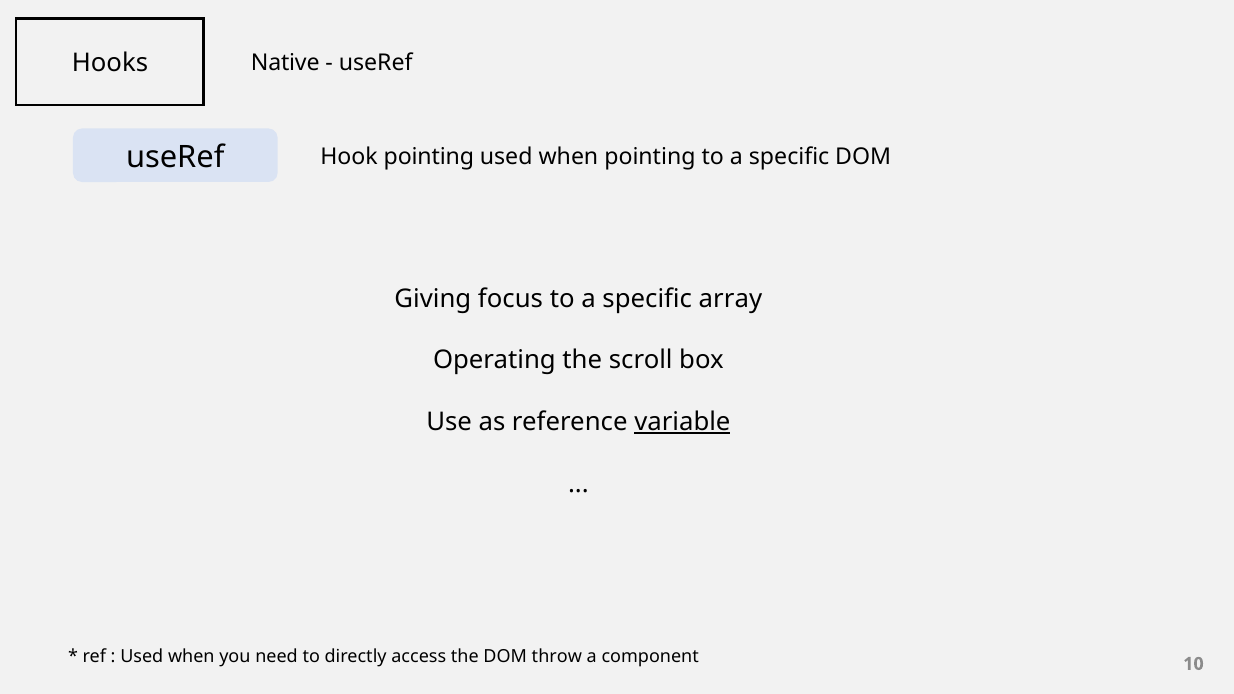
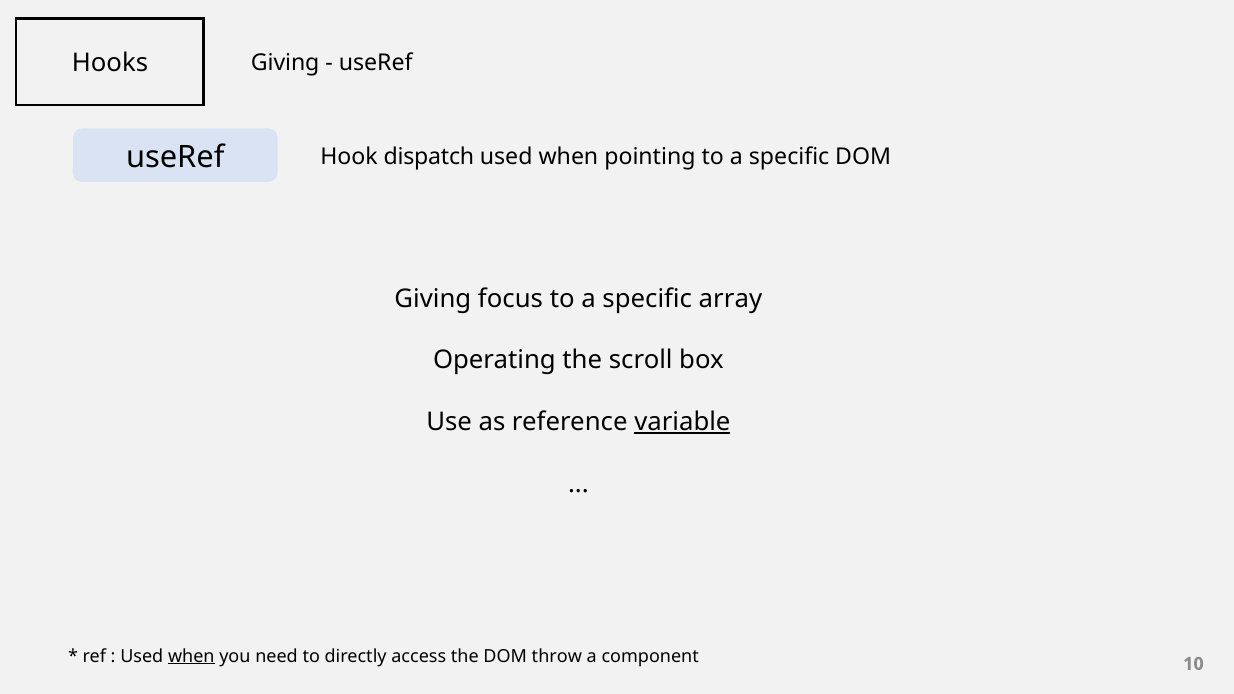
Native: Native -> Giving (285, 63)
Hook pointing: pointing -> dispatch (429, 157)
when underline: none -> present (191, 656)
